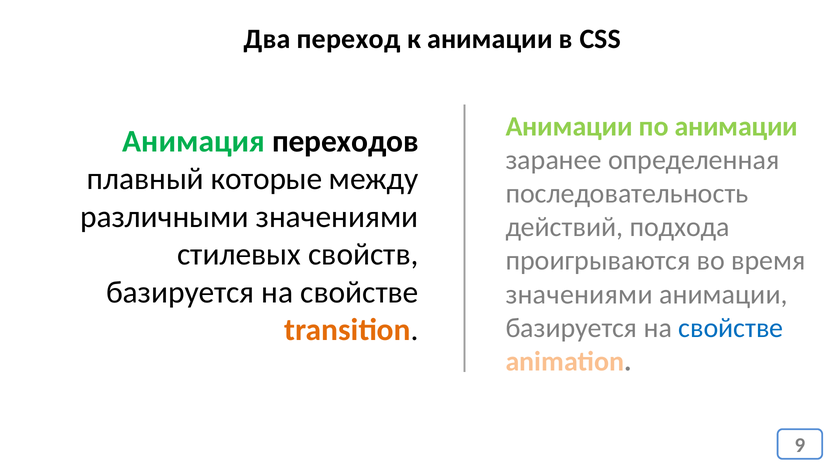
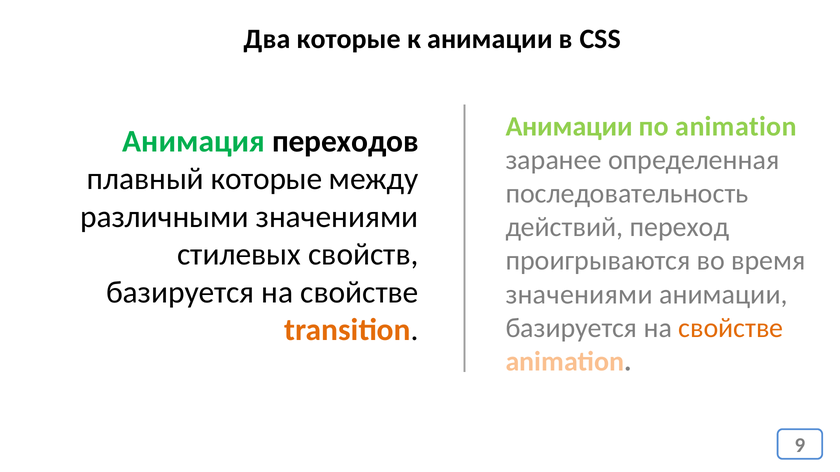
Два переход: переход -> которые (349, 39)
по анимации: анимации -> animation (736, 127)
подхода: подхода -> переход (680, 227)
свойстве colour: blue -> orange (731, 328)
